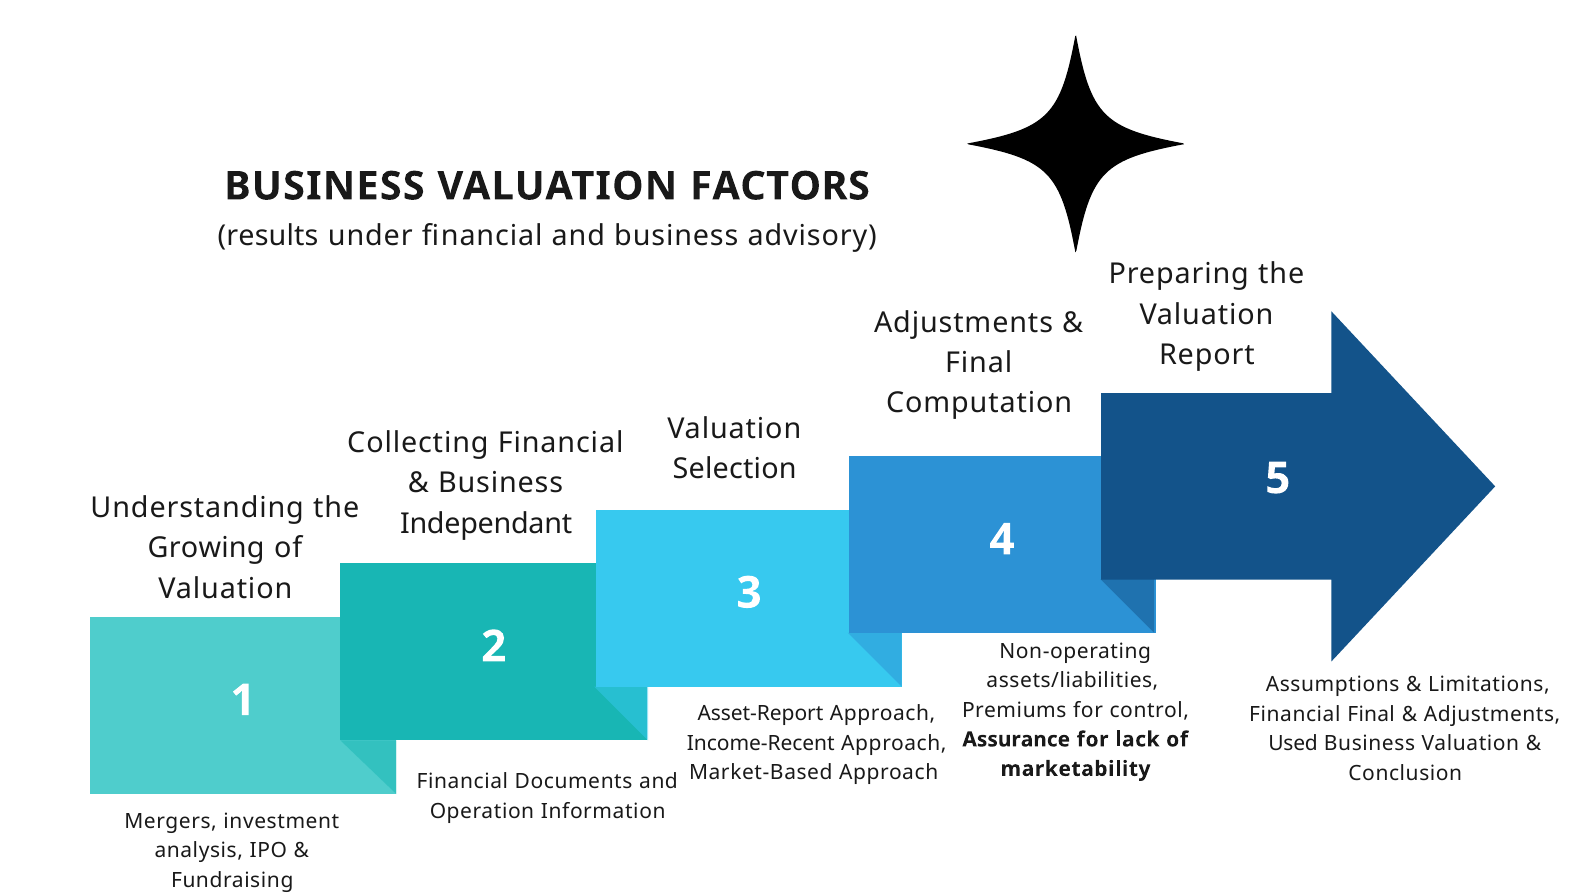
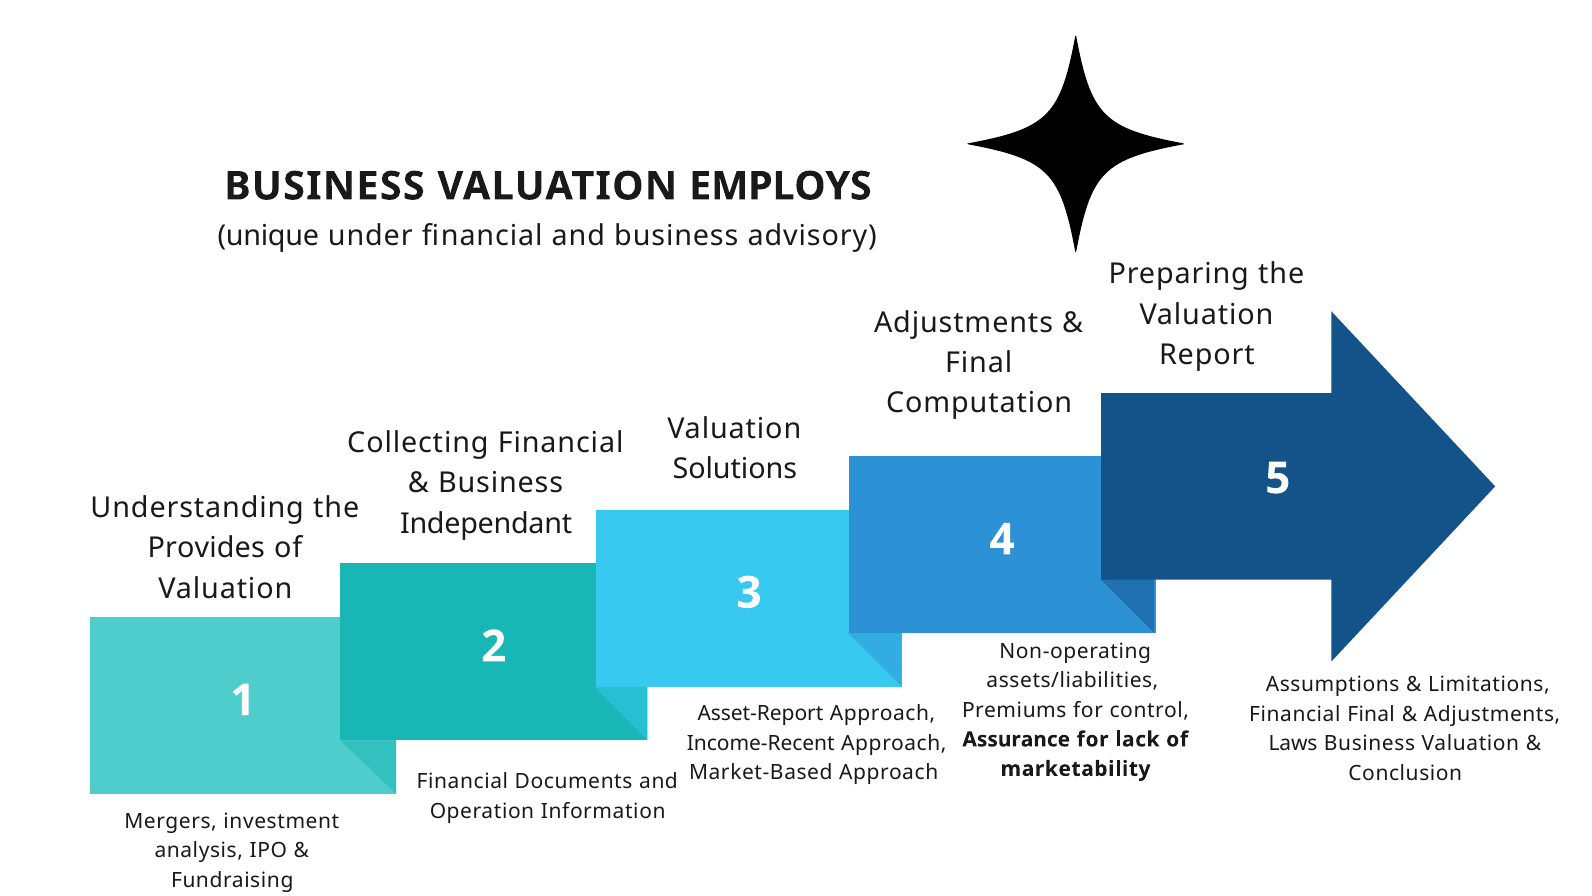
FACTORS: FACTORS -> EMPLOYS (780, 186)
results: results -> unique (268, 236)
Selection: Selection -> Solutions (735, 469)
Growing: Growing -> Provides (206, 548)
Used: Used -> Laws (1293, 743)
